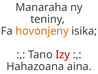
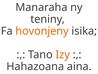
Izy colour: red -> orange (63, 54)
